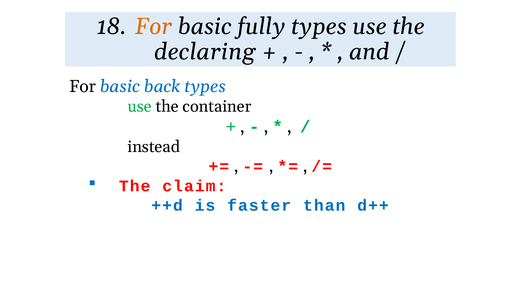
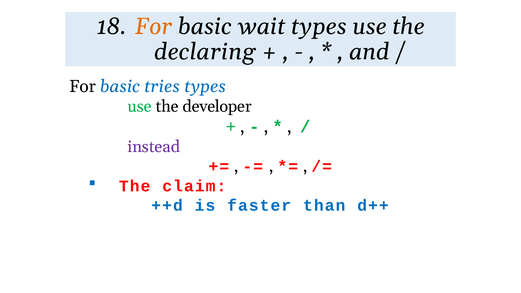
fully: fully -> wait (261, 26)
back: back -> tries (162, 86)
container: container -> developer (217, 107)
instead colour: black -> purple (154, 147)
